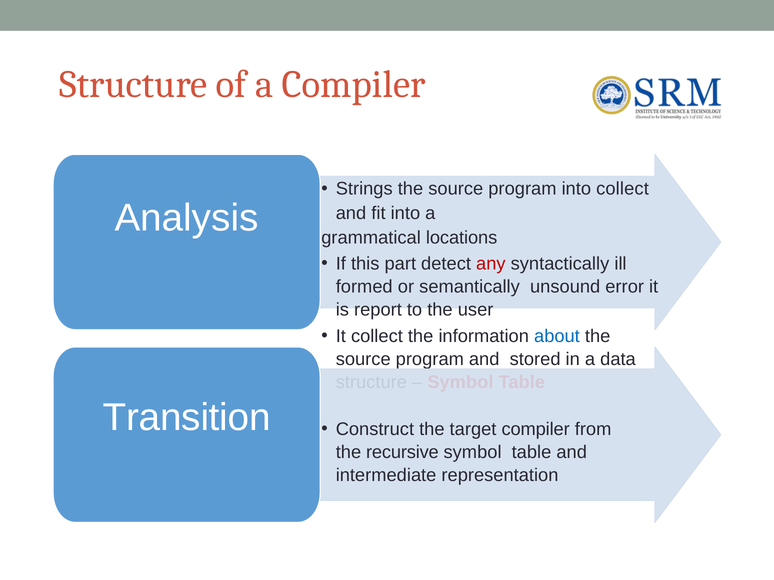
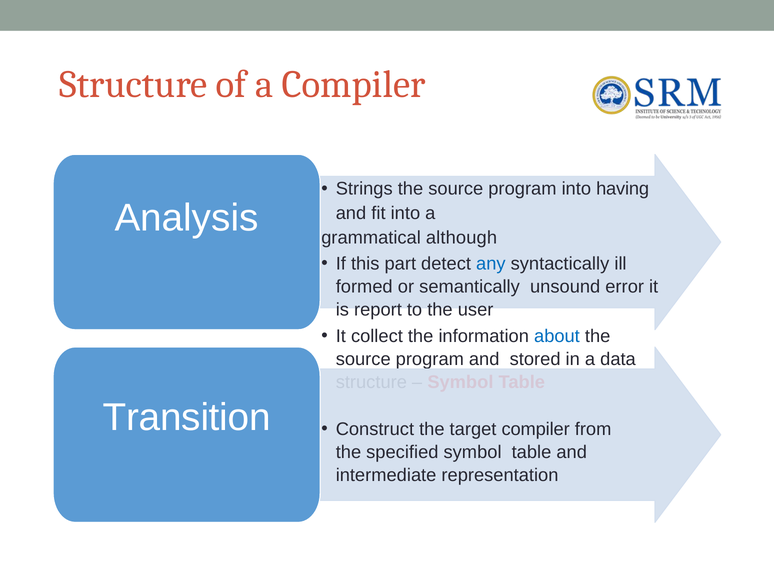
into collect: collect -> having (623, 189)
locations: locations -> although (462, 238)
any colour: red -> blue (491, 264)
recursive: recursive -> specified (402, 453)
